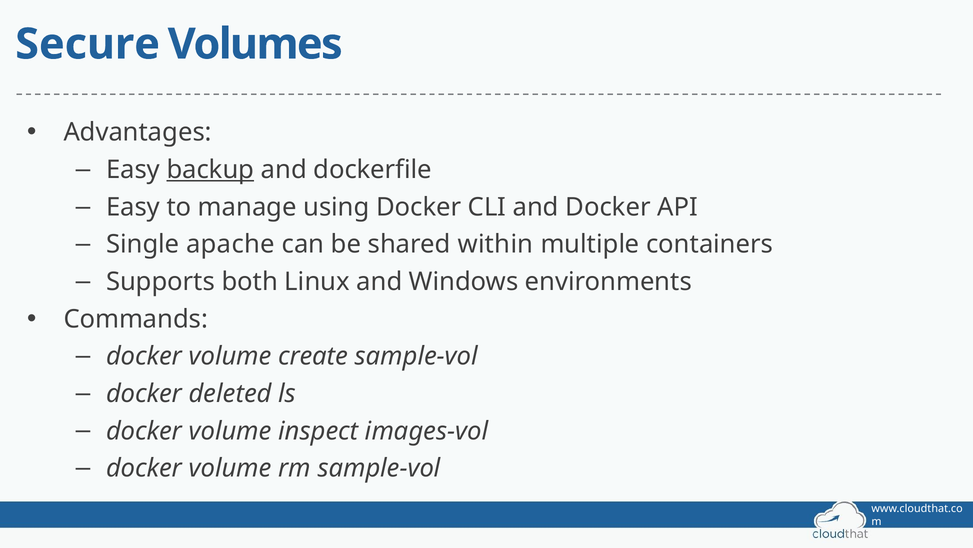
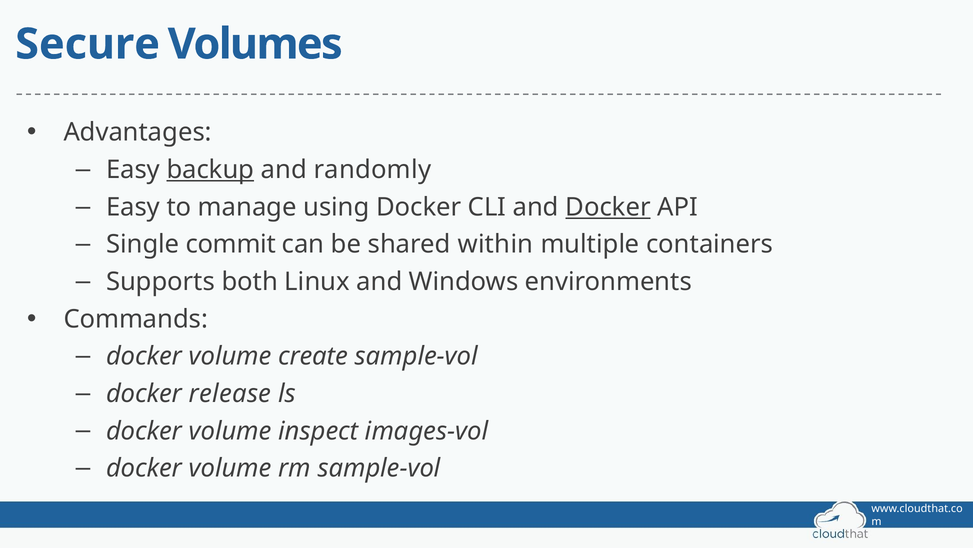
dockerfile: dockerfile -> randomly (372, 170)
Docker underline: none -> present (608, 207)
apache: apache -> commit (231, 244)
deleted: deleted -> release (230, 393)
